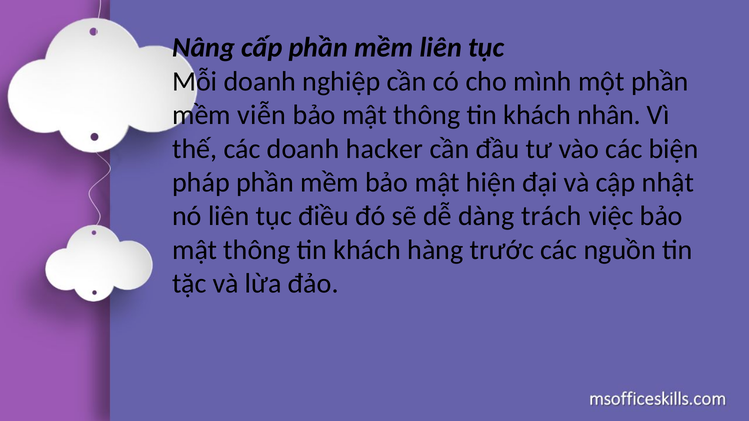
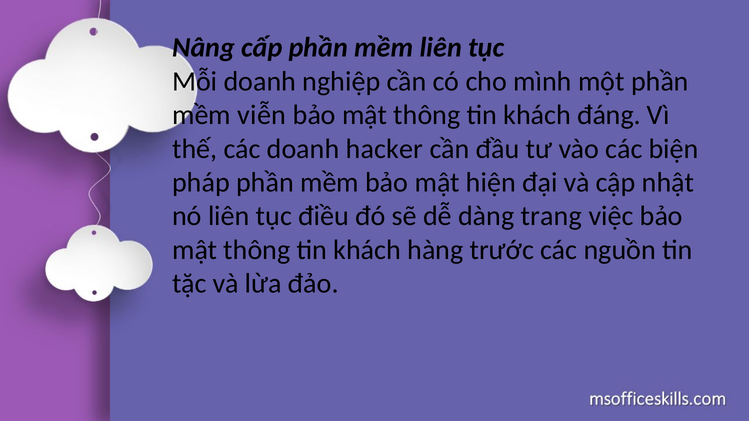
nhân: nhân -> đáng (609, 115)
trách: trách -> trang (551, 216)
